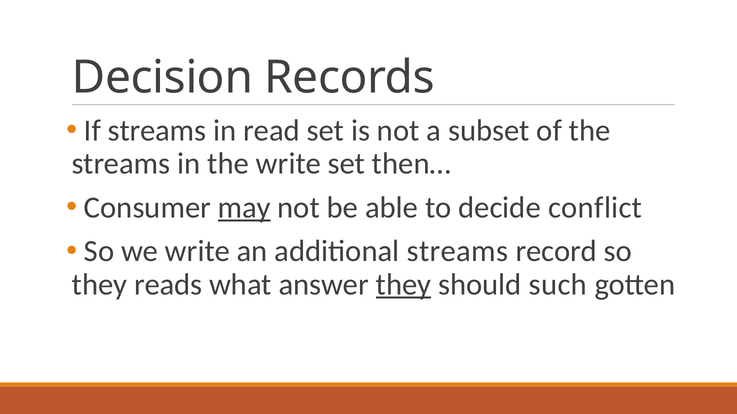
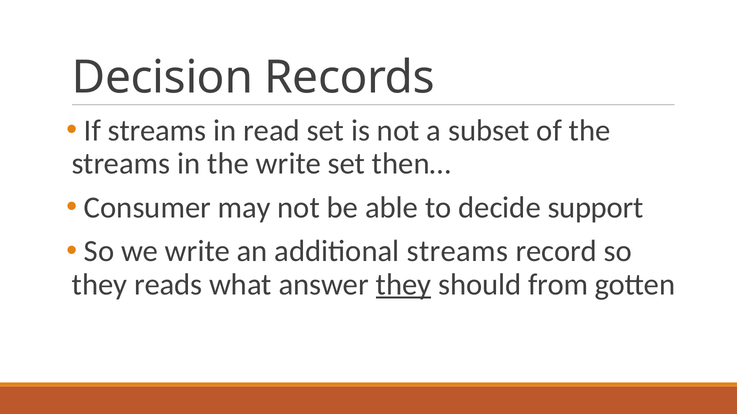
may underline: present -> none (244, 208)
conflict: conflict -> support (595, 208)
such: such -> from (558, 285)
